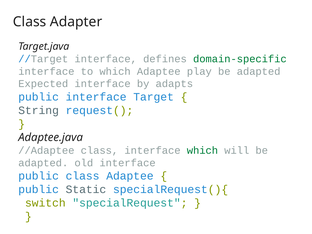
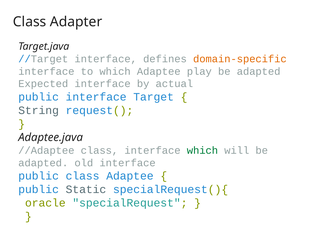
domain-specific colour: green -> orange (240, 59)
adapts: adapts -> actual (174, 84)
switch: switch -> oracle (45, 203)
